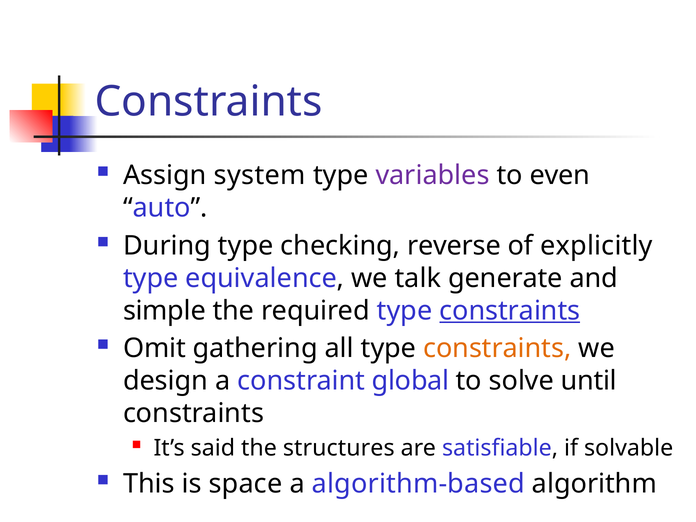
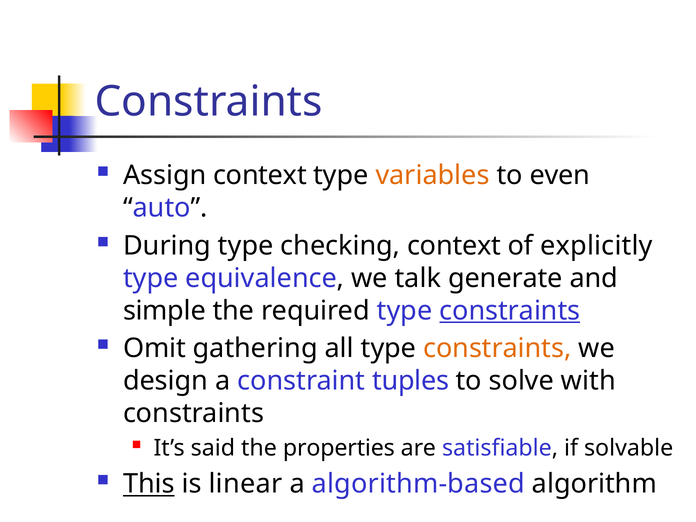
Assign system: system -> context (260, 175)
variables colour: purple -> orange (433, 175)
checking reverse: reverse -> context (454, 246)
global: global -> tuples (411, 381)
until: until -> with (589, 381)
structures: structures -> properties (339, 448)
This underline: none -> present (149, 484)
space: space -> linear (245, 484)
